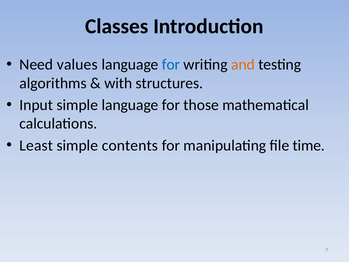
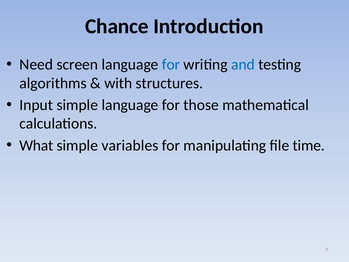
Classes: Classes -> Chance (117, 26)
values: values -> screen (77, 65)
and colour: orange -> blue (243, 65)
Least: Least -> What (36, 145)
contents: contents -> variables (130, 145)
